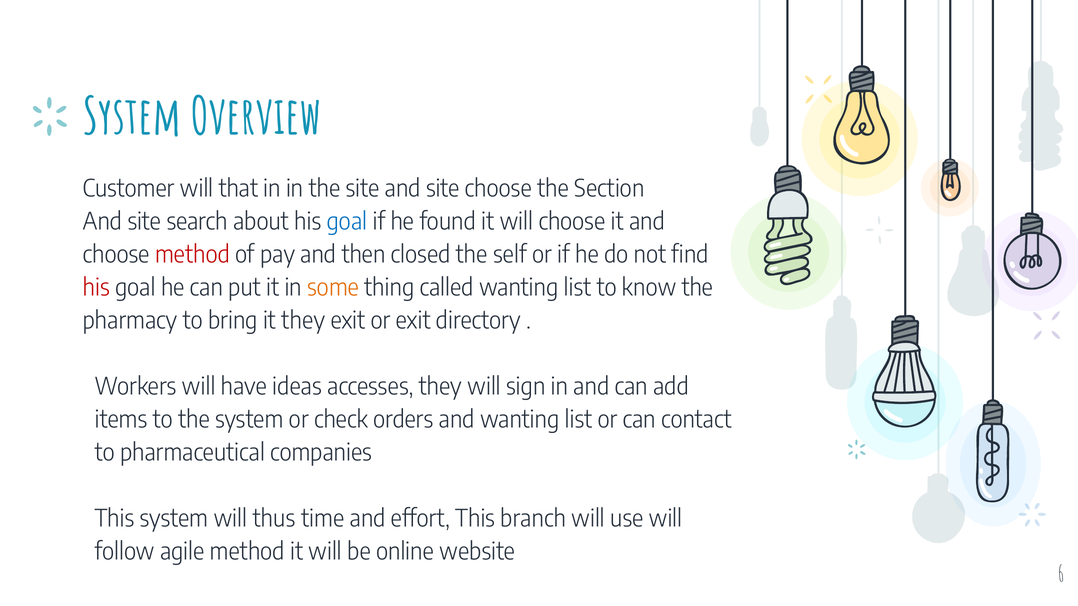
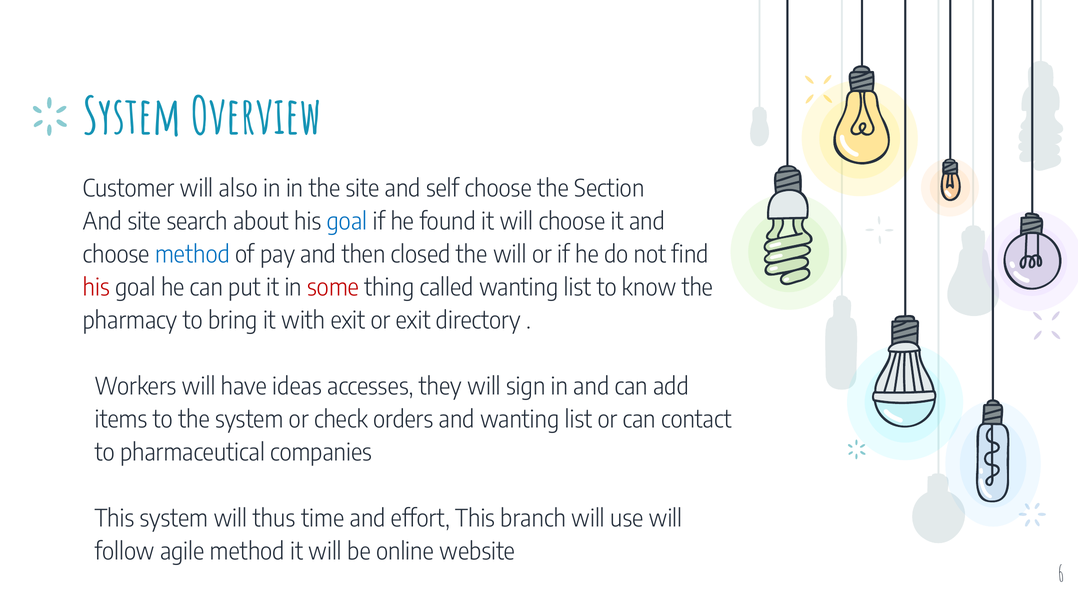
that: that -> also (238, 189)
site and site: site -> self (443, 189)
method colour: red -> blue (193, 255)
the self: self -> will (510, 255)
some colour: orange -> red (333, 288)
it they: they -> with (303, 321)
